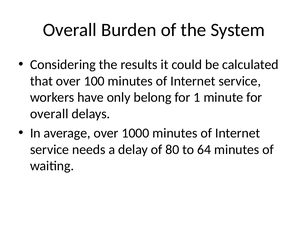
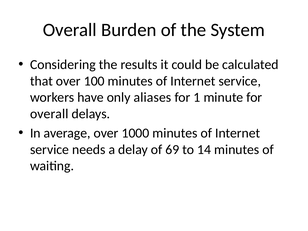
belong: belong -> aliases (152, 97)
80: 80 -> 69 (172, 150)
64: 64 -> 14 (204, 150)
